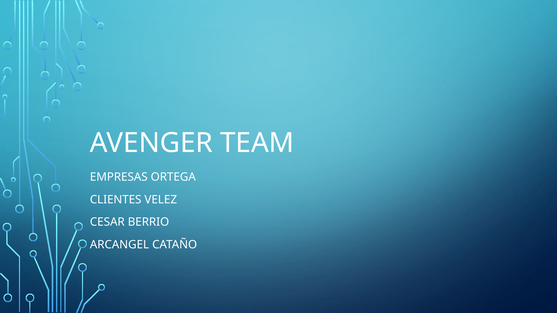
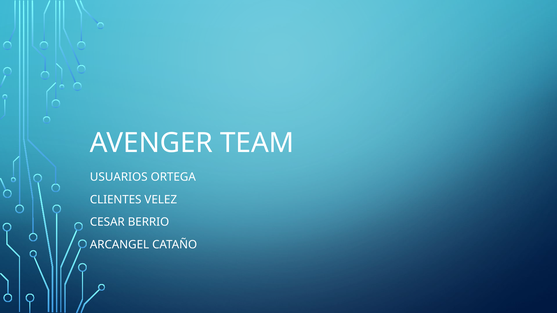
EMPRESAS: EMPRESAS -> USUARIOS (119, 177)
